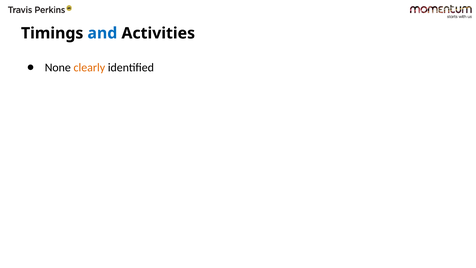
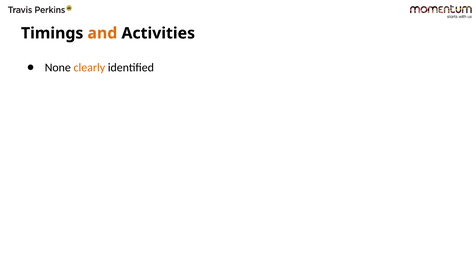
and colour: blue -> orange (102, 33)
